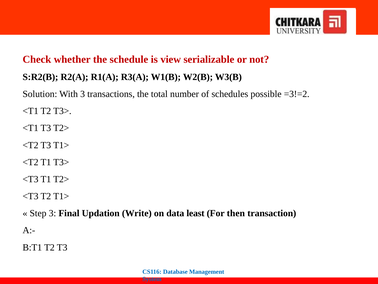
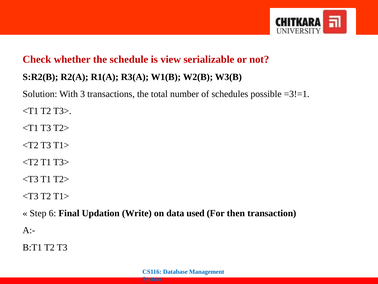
=3!=2: =3!=2 -> =3!=1 (297, 94)
Step 3: 3 -> 6 (52, 213)
least: least -> used (196, 213)
